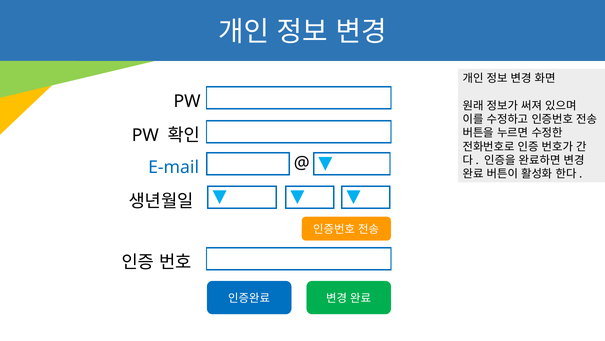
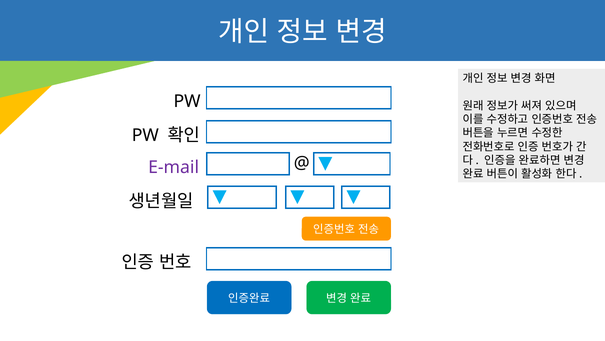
E-mail colour: blue -> purple (174, 167)
